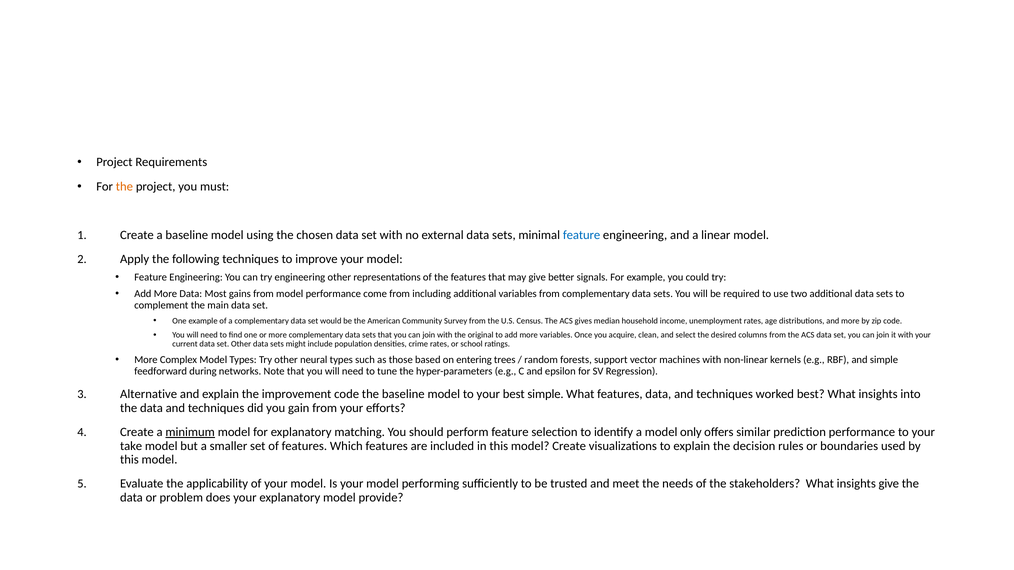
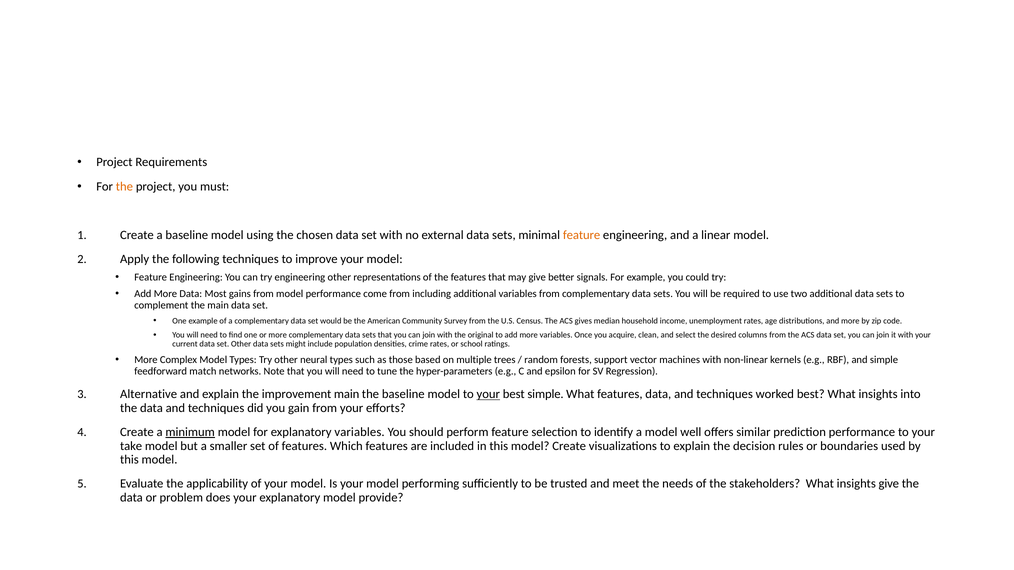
feature colour: blue -> orange (582, 235)
entering: entering -> multiple (474, 360)
during: during -> match (203, 371)
improvement code: code -> main (347, 395)
your underline: none -> present (488, 395)
explanatory matching: matching -> variables (360, 432)
only: only -> well (691, 432)
